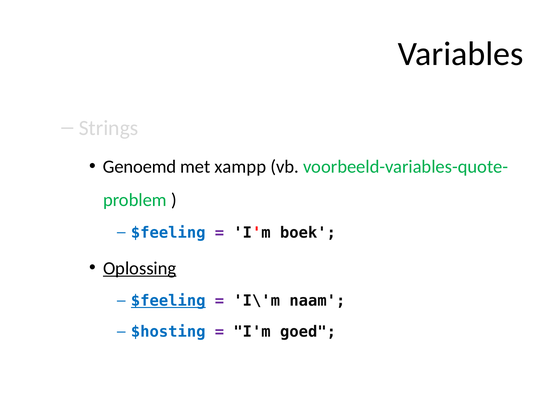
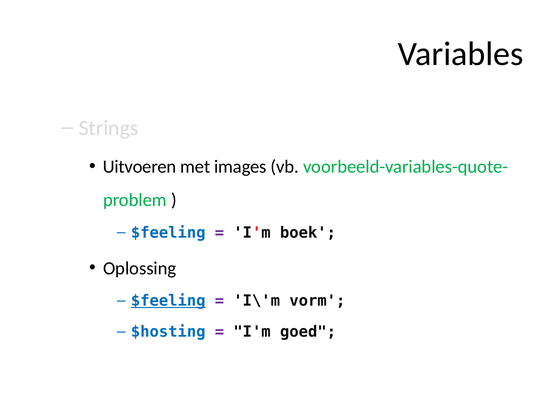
Genoemd: Genoemd -> Uitvoeren (140, 167)
xampp: xampp -> images (240, 167)
Oplossing underline: present -> none (140, 268)
naam: naam -> vorm (317, 301)
